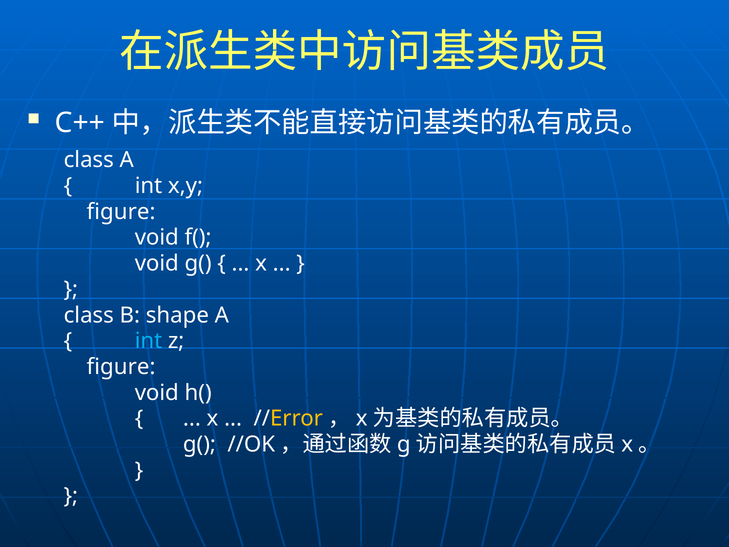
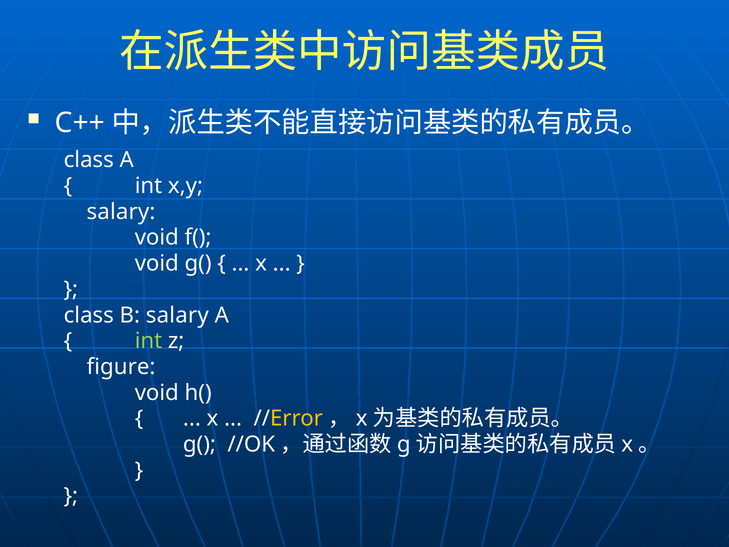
figure: figure -> salary (121, 212)
B shape: shape -> salary (177, 315)
int colour: light blue -> light green (148, 341)
